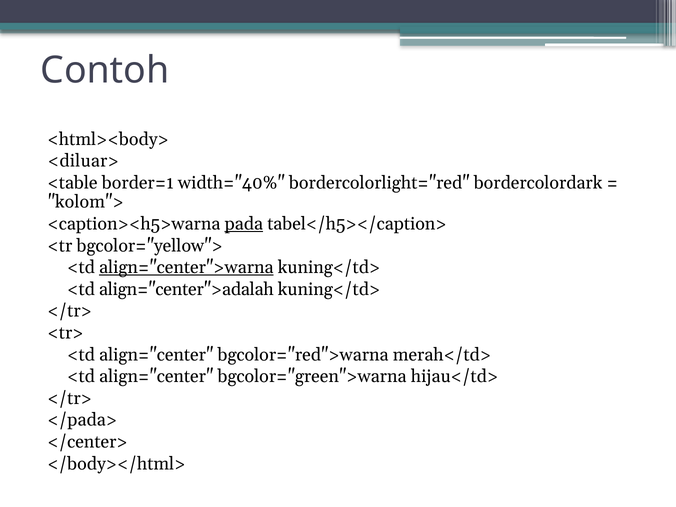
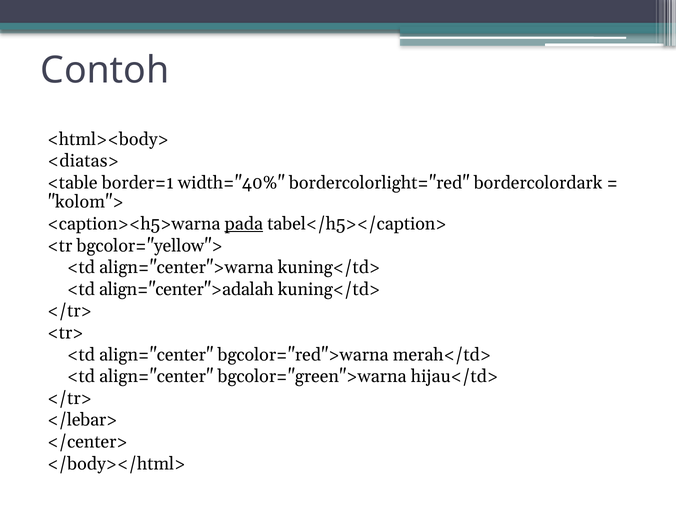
<diluar>: <diluar> -> <diatas> (83, 161)
align="center">warna underline: present -> none (186, 267)
</pada>: </pada> -> </lebar> (82, 420)
